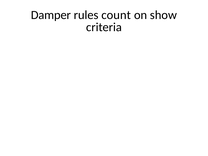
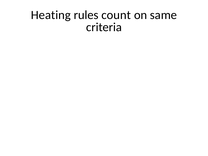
Damper: Damper -> Heating (51, 15)
show: show -> same (163, 15)
